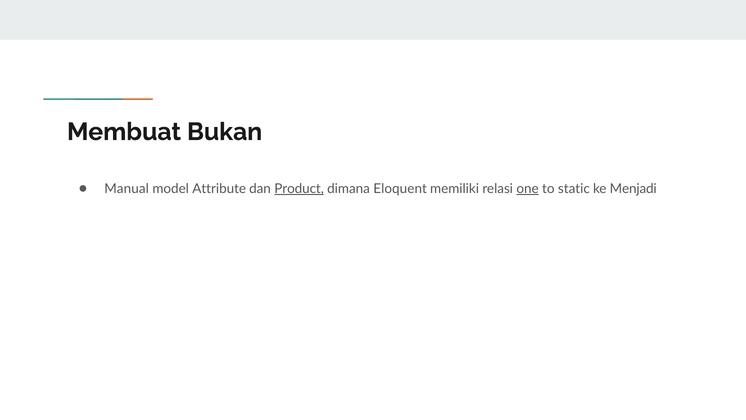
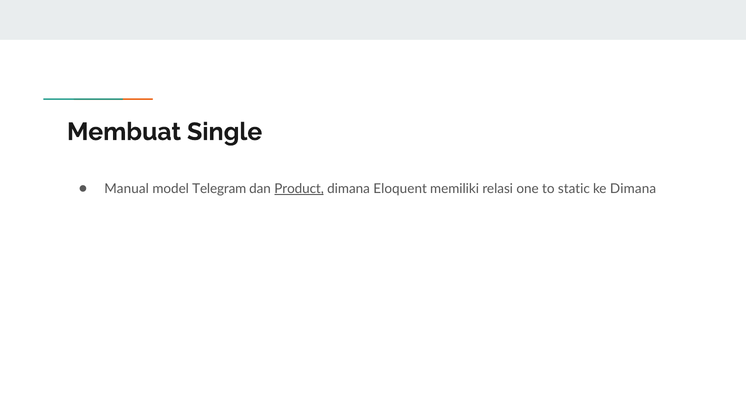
Bukan: Bukan -> Single (225, 132)
Attribute: Attribute -> Telegram (219, 188)
one underline: present -> none (528, 188)
ke Menjadi: Menjadi -> Dimana (633, 188)
